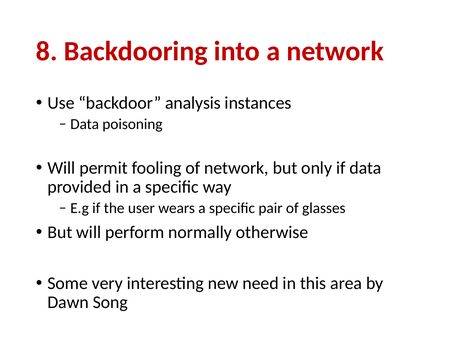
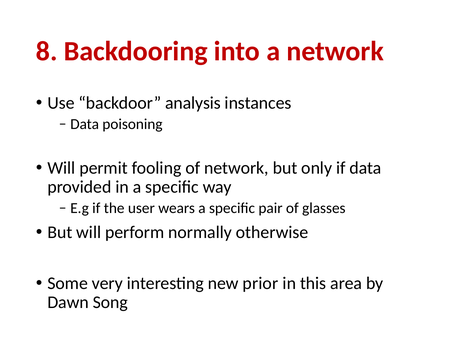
need: need -> prior (260, 283)
